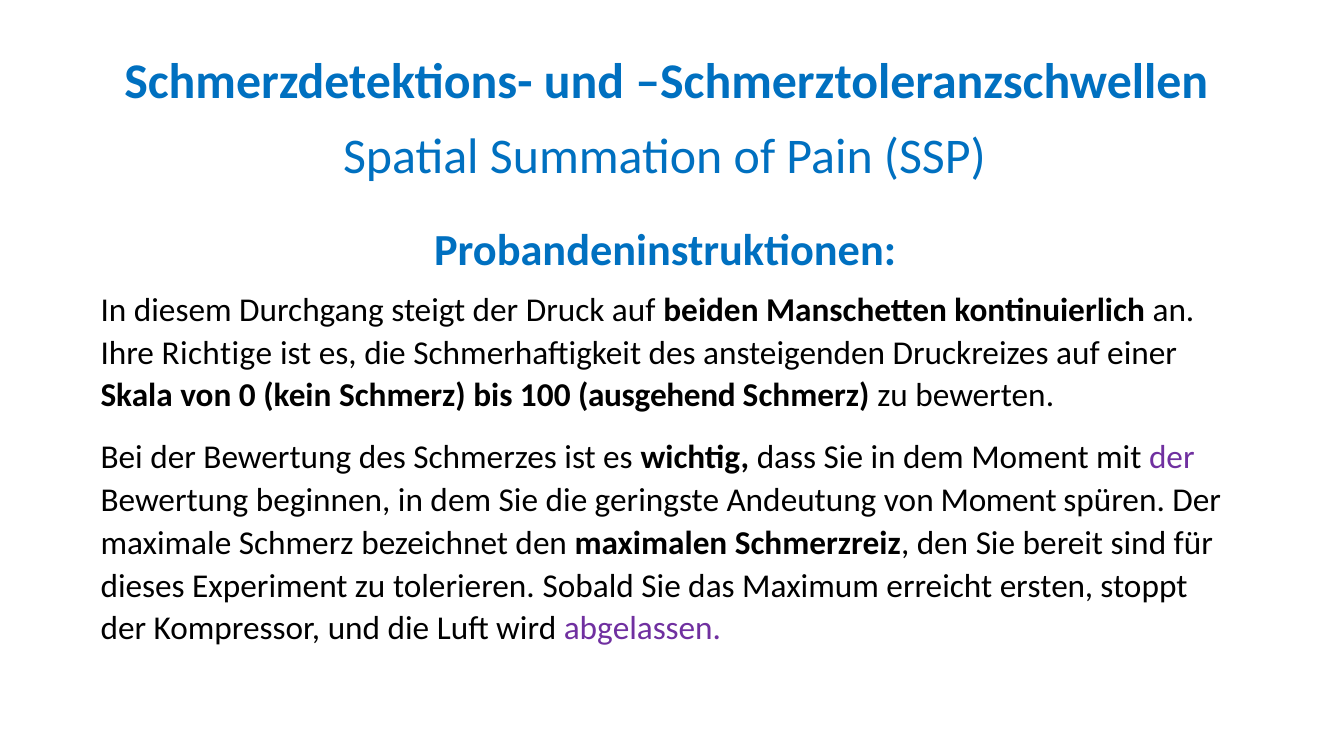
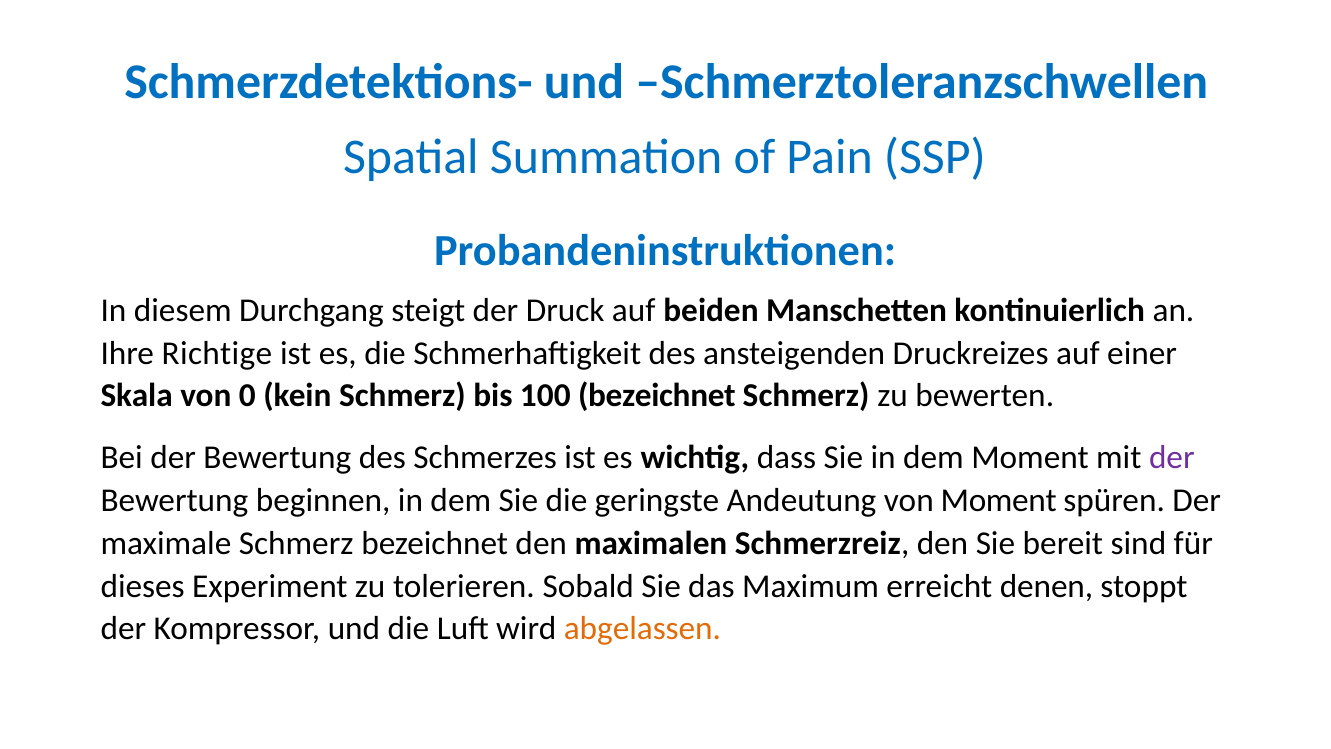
100 ausgehend: ausgehend -> bezeichnet (657, 396)
ersten: ersten -> denen (1046, 586)
abgelassen colour: purple -> orange (642, 629)
